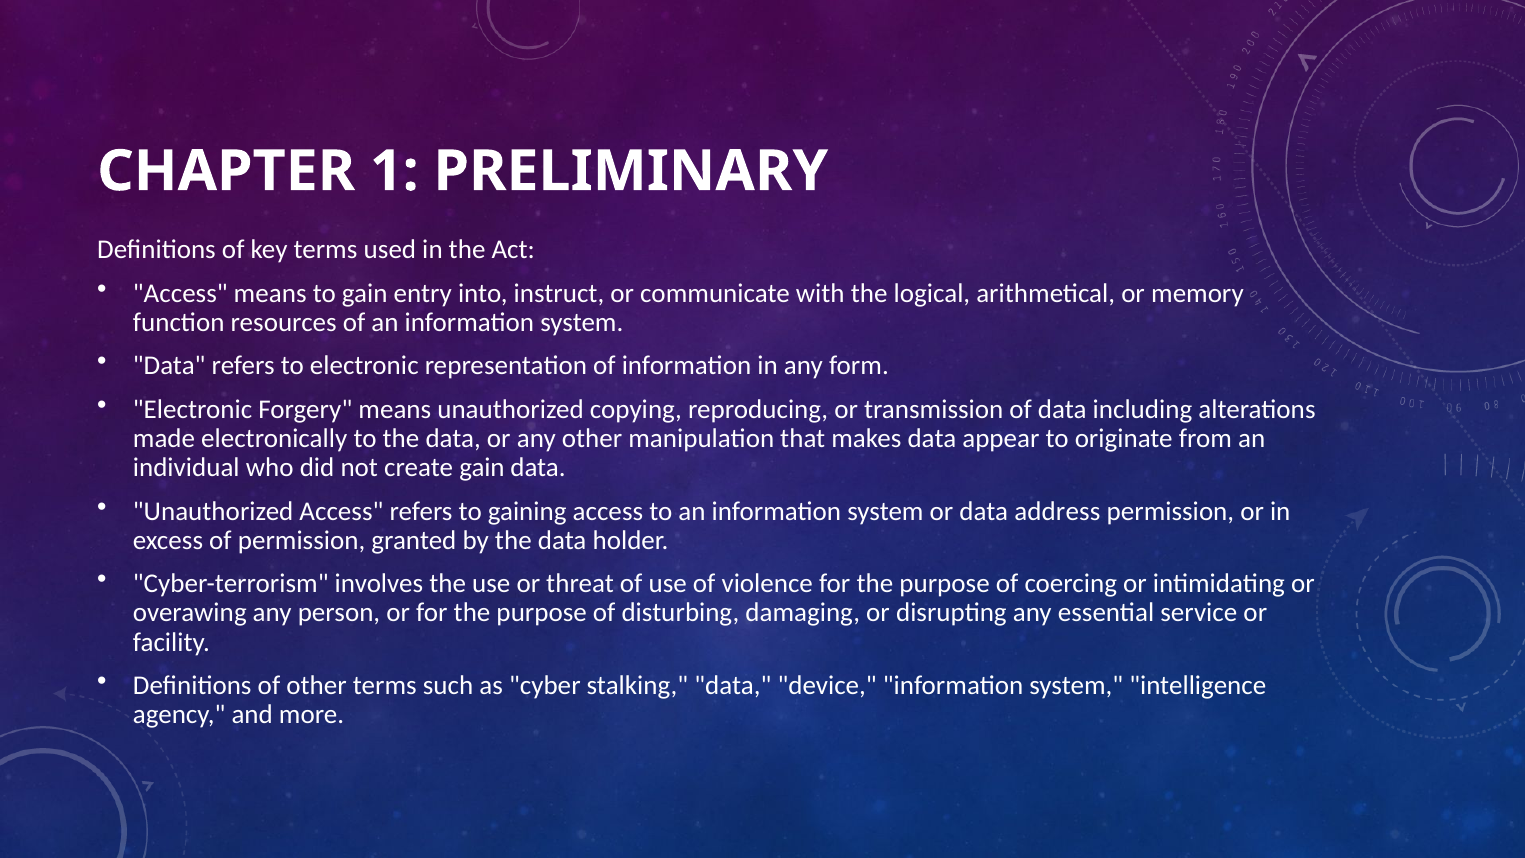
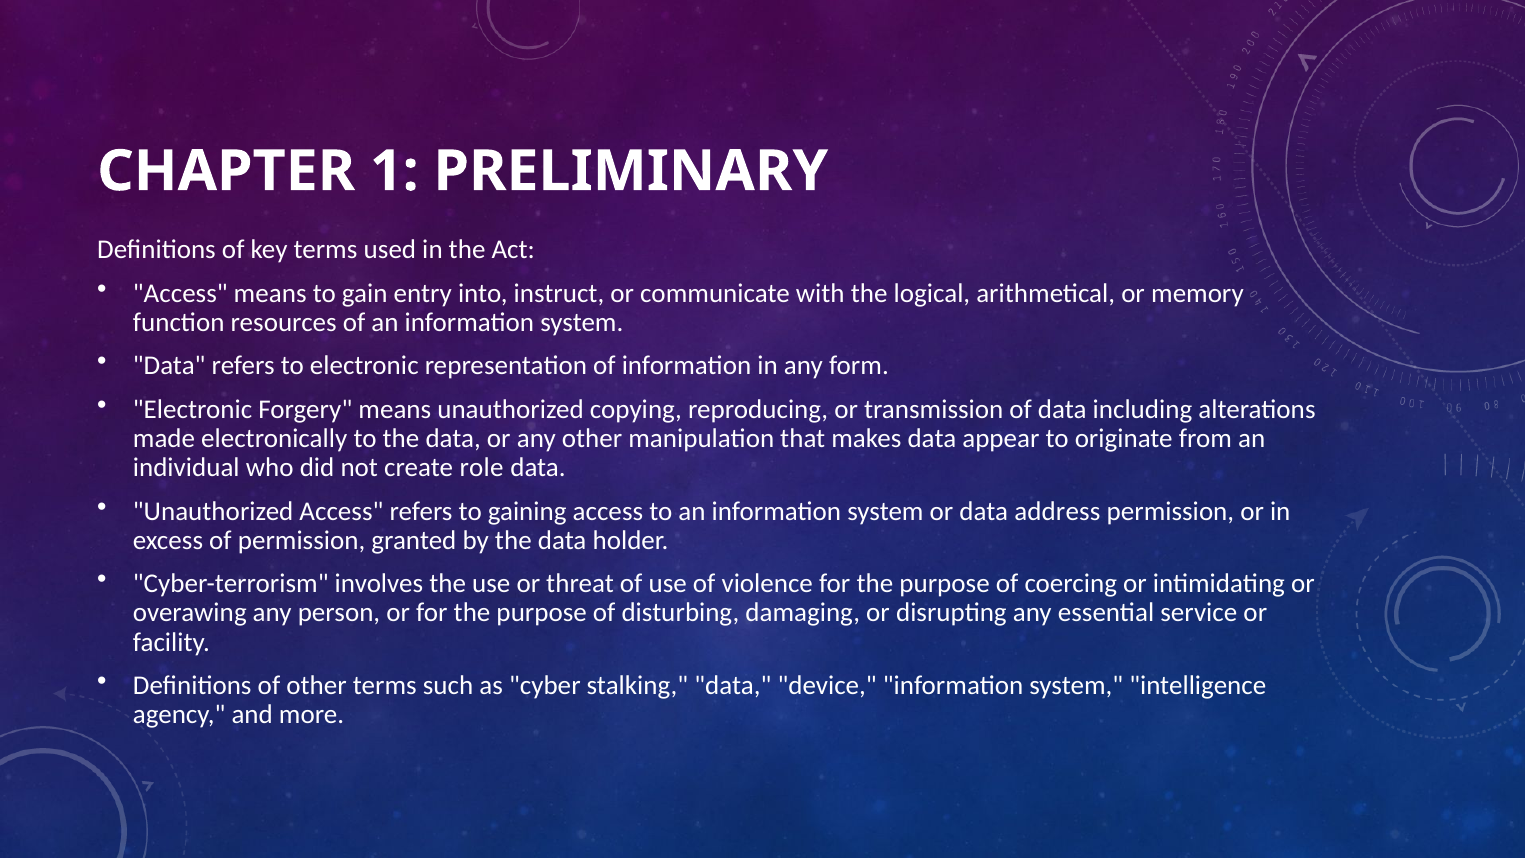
create gain: gain -> role (482, 468)
